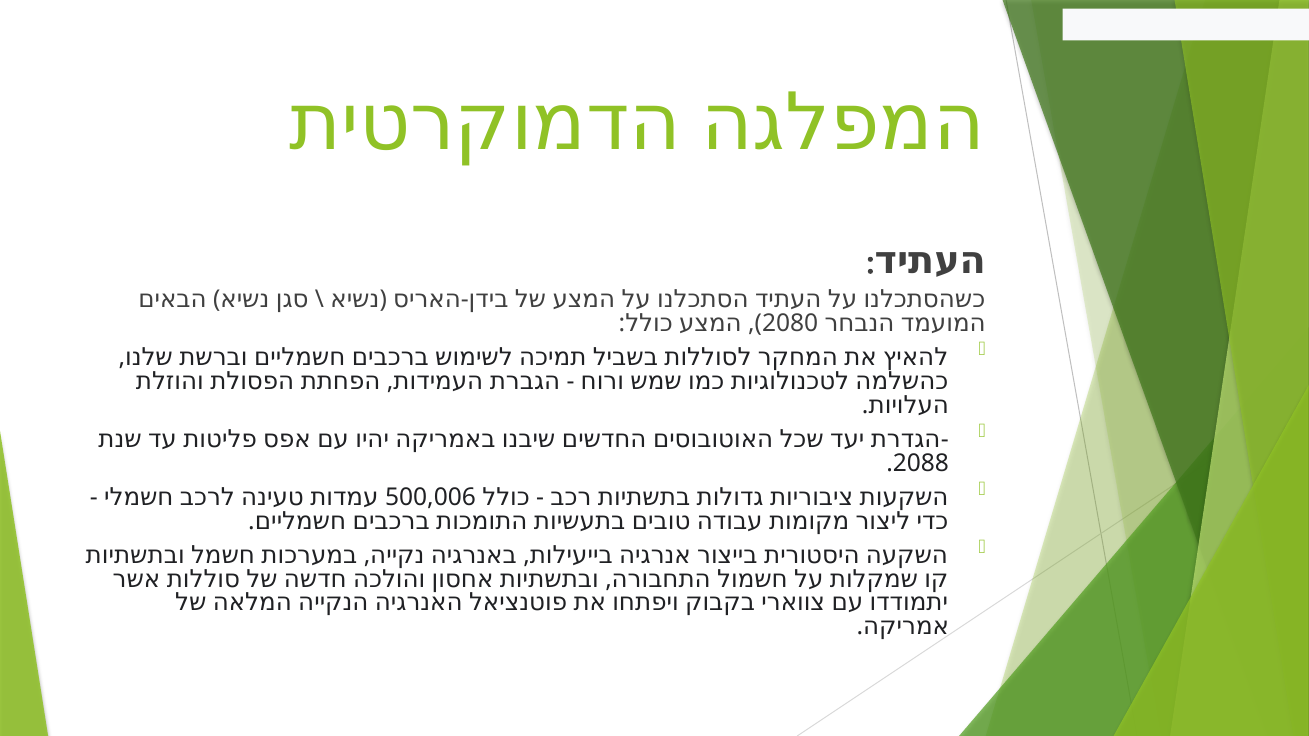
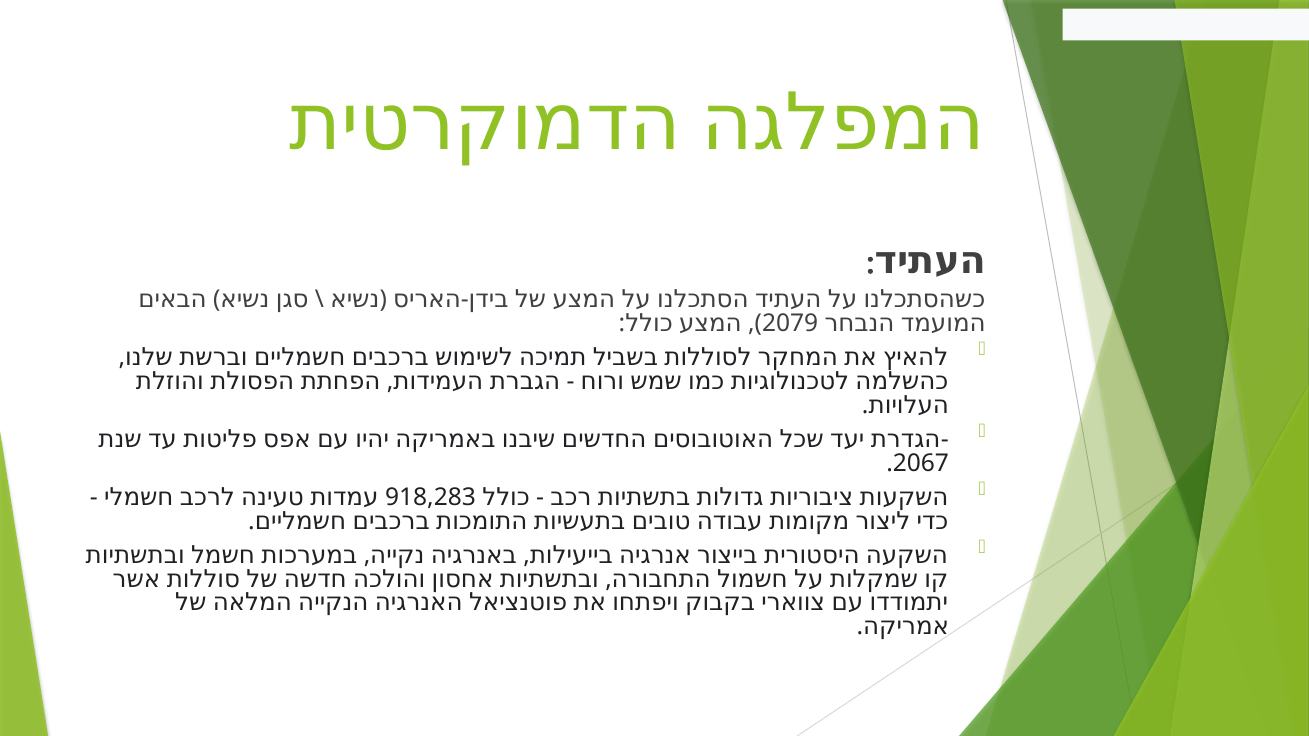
2080: 2080 -> 2079 (790, 324)
2088: 2088 -> 2067 (921, 463)
500,006: 500,006 -> 918,283 (430, 498)
